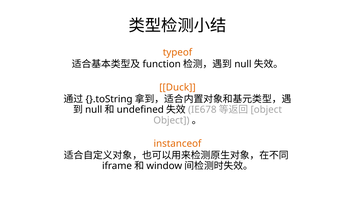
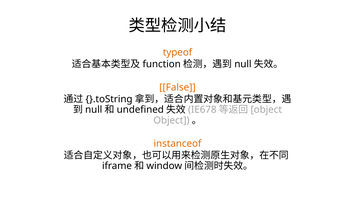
Duck: Duck -> False (177, 87)
